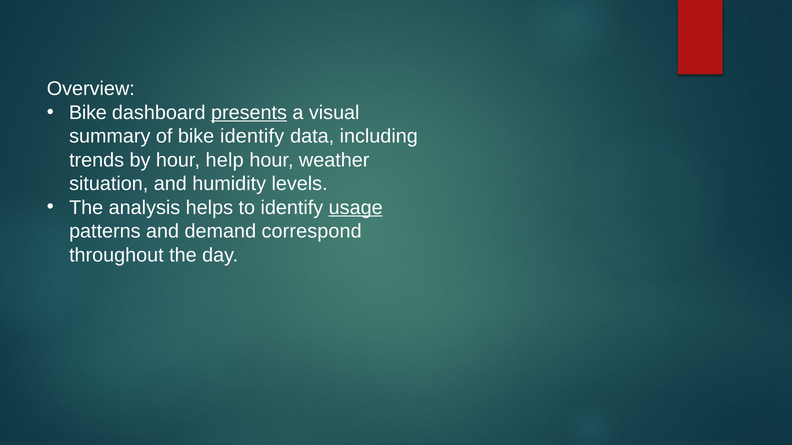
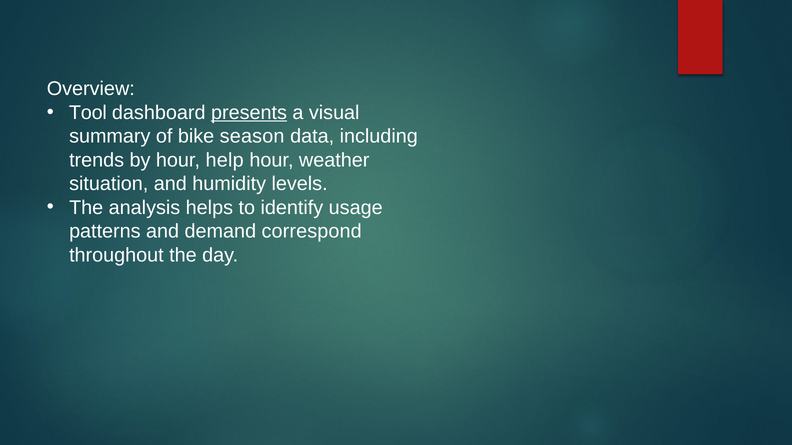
Bike: Bike -> Tool (88, 113)
bike identify: identify -> season (252, 136)
usage underline: present -> none (356, 208)
